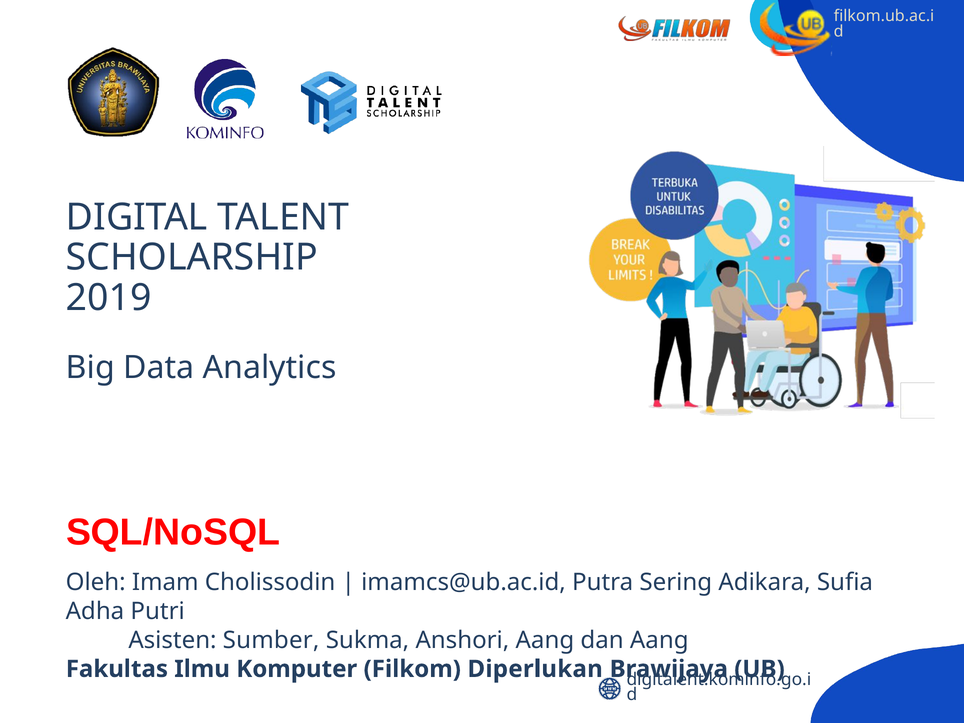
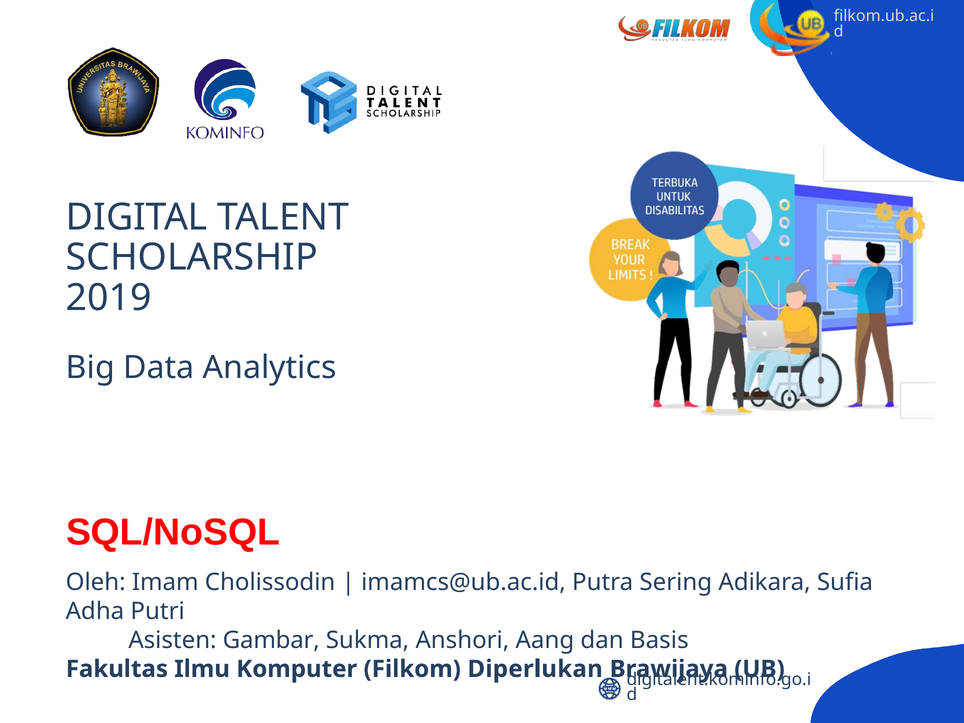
Sumber: Sumber -> Gambar (271, 640)
dan Aang: Aang -> Basis (659, 640)
